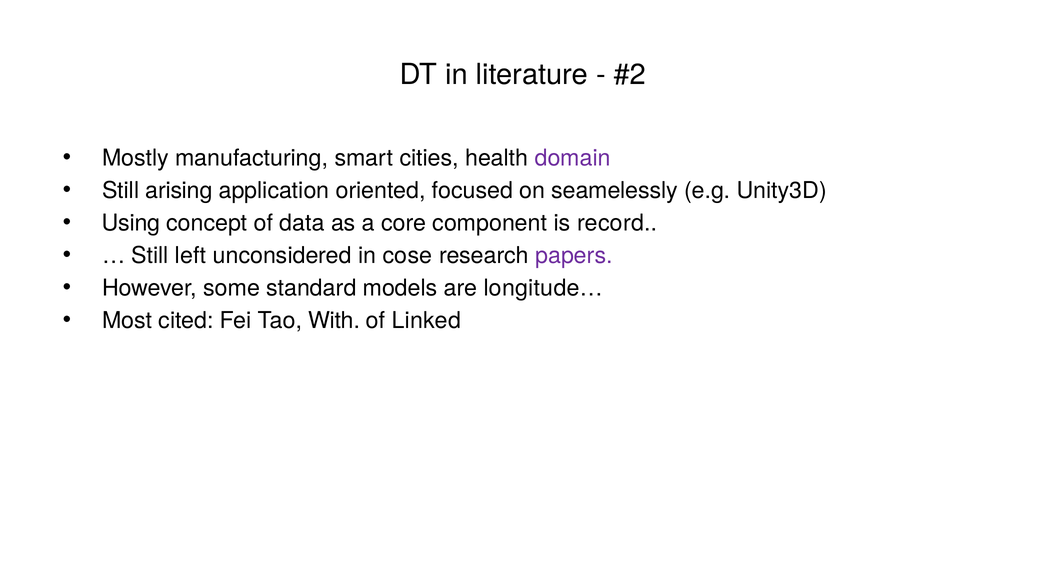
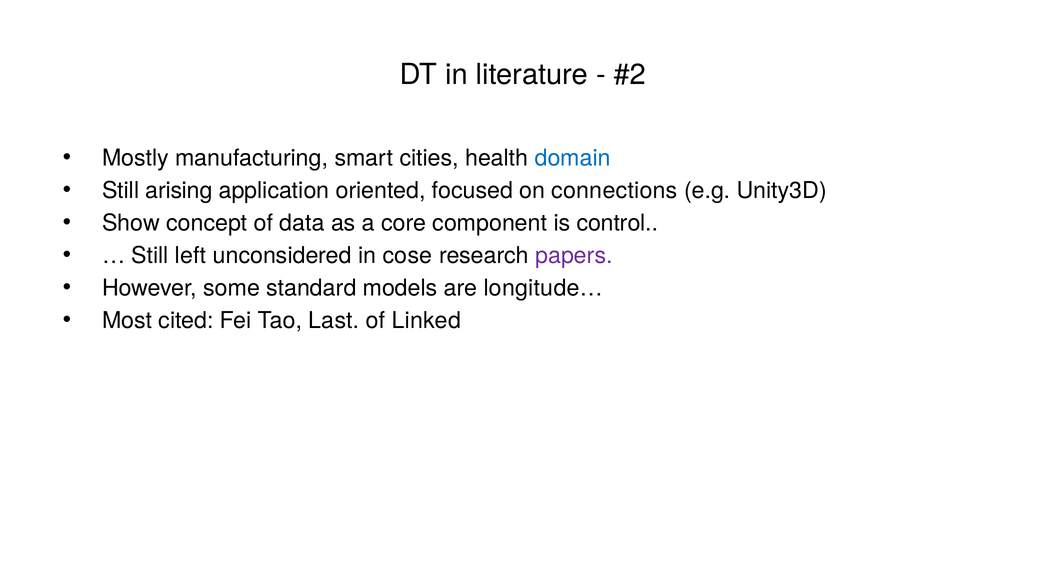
domain colour: purple -> blue (573, 158)
seamelessly: seamelessly -> connections (614, 191)
Using: Using -> Show (131, 223)
record: record -> control (617, 223)
With: With -> Last (334, 321)
